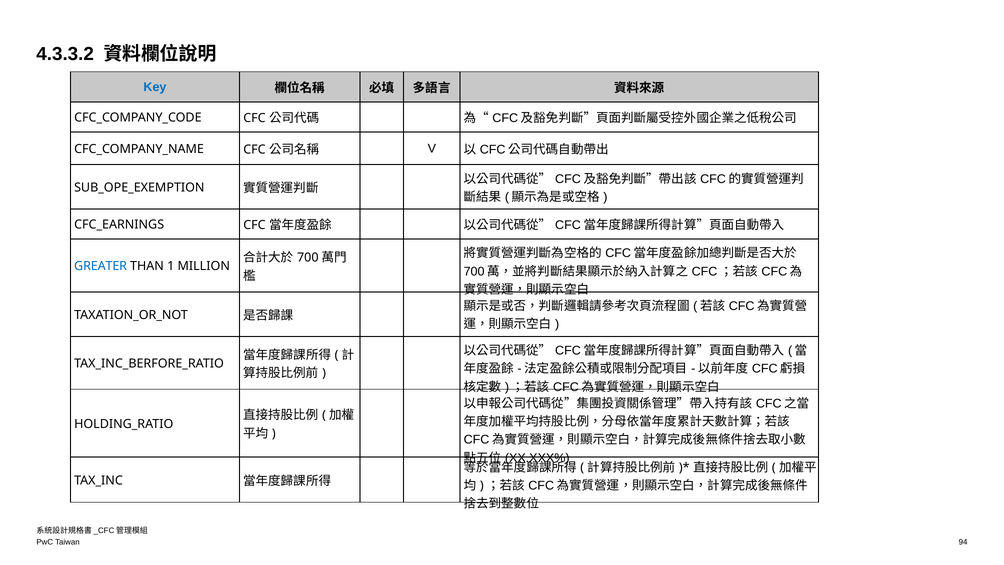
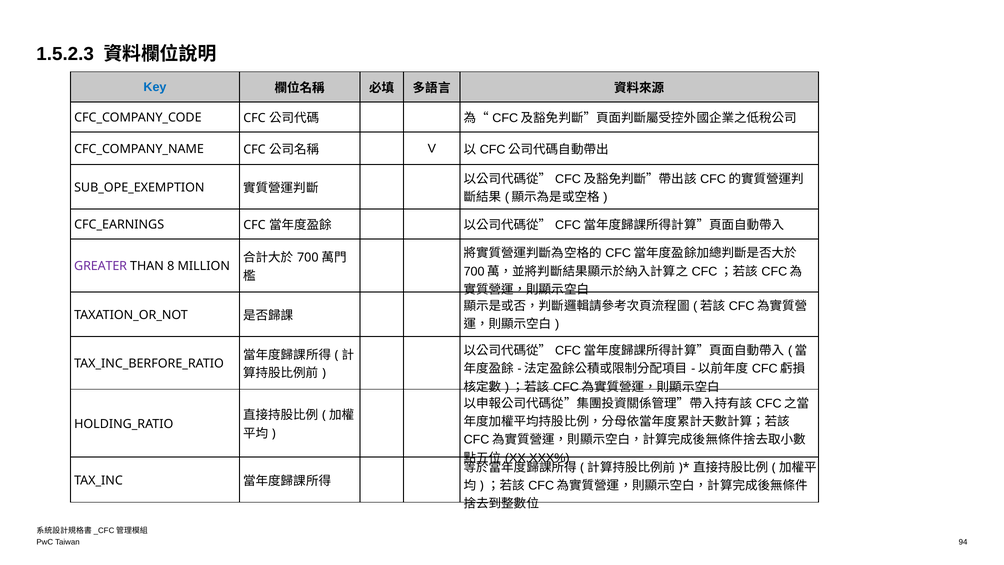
4.3.3.2: 4.3.3.2 -> 1.5.2.3 (65, 54)
GREATER colour: blue -> purple (101, 266)
1: 1 -> 8 (171, 266)
